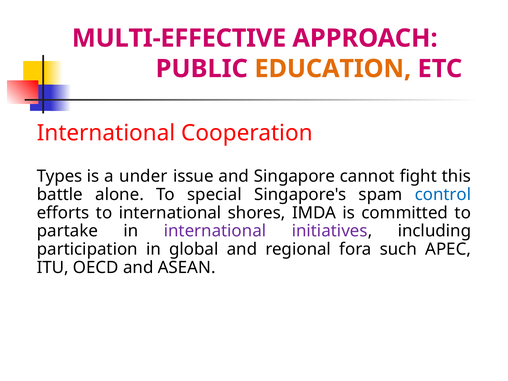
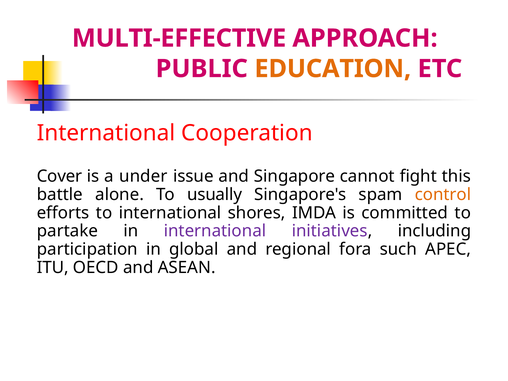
Types: Types -> Cover (59, 176)
special: special -> usually (215, 194)
control colour: blue -> orange (443, 194)
